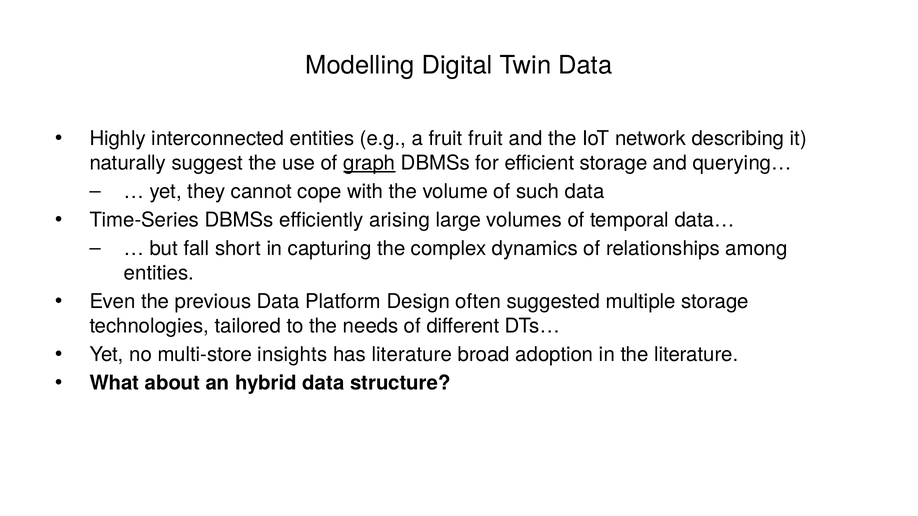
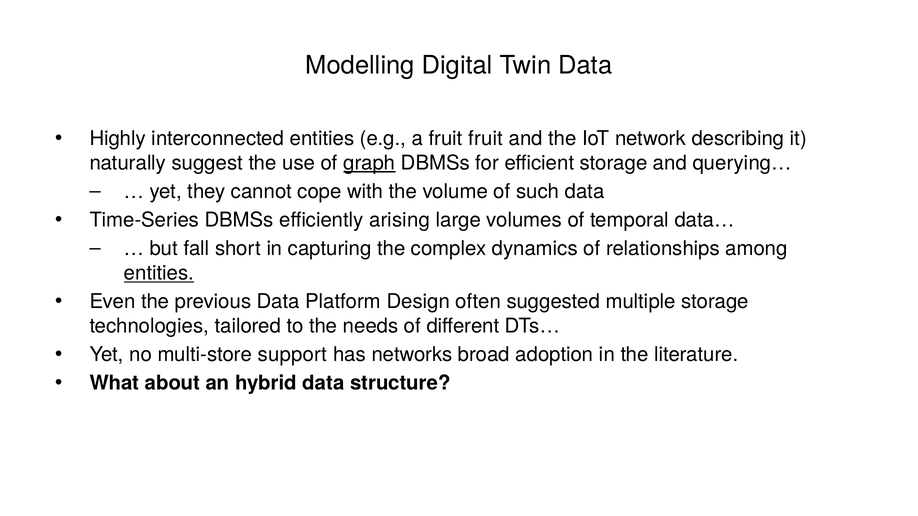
entities underline: none -> present (159, 273)
insights: insights -> support (292, 355)
has literature: literature -> networks (412, 355)
